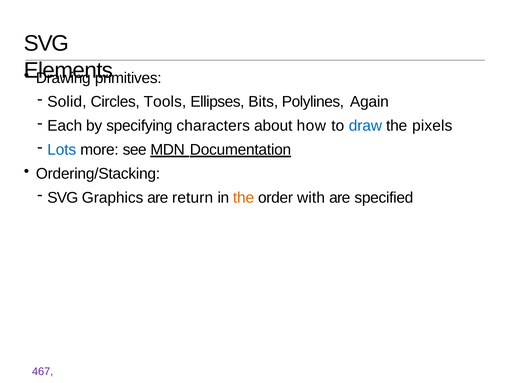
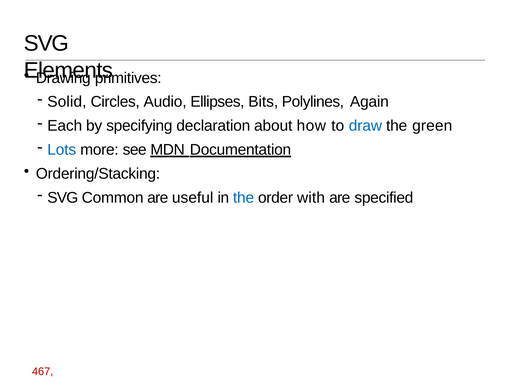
Tools: Tools -> Audio (165, 102)
characters: characters -> declaration (213, 126)
pixels: pixels -> green (432, 126)
Graphics: Graphics -> Common (113, 197)
return: return -> useful (193, 197)
the colour: orange -> blue (244, 197)
467 colour: purple -> red (43, 371)
